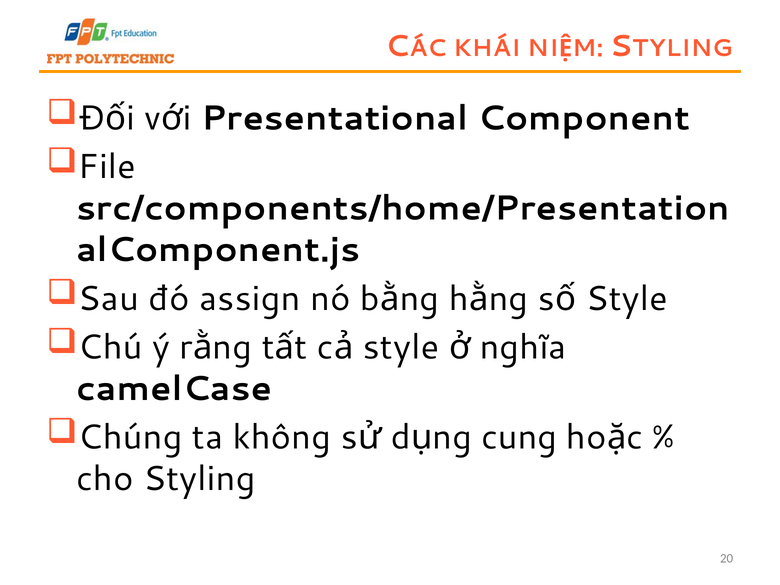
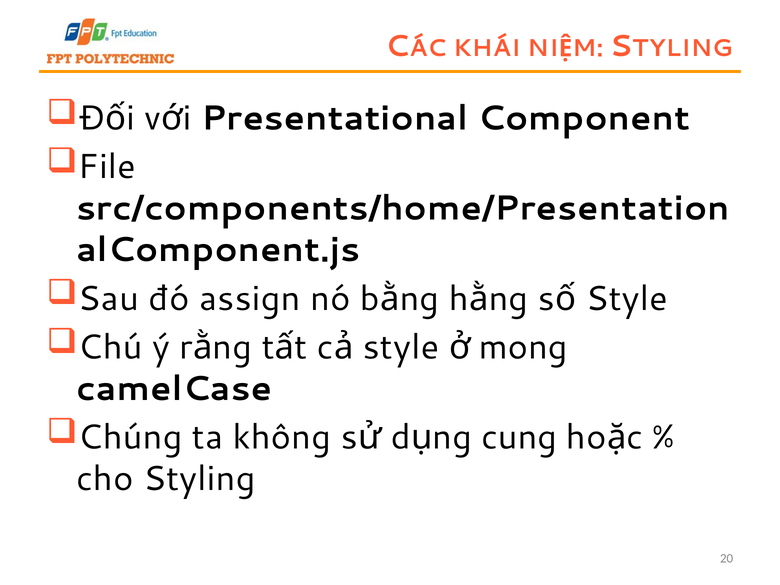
nghĩa: nghĩa -> mong (523, 347)
